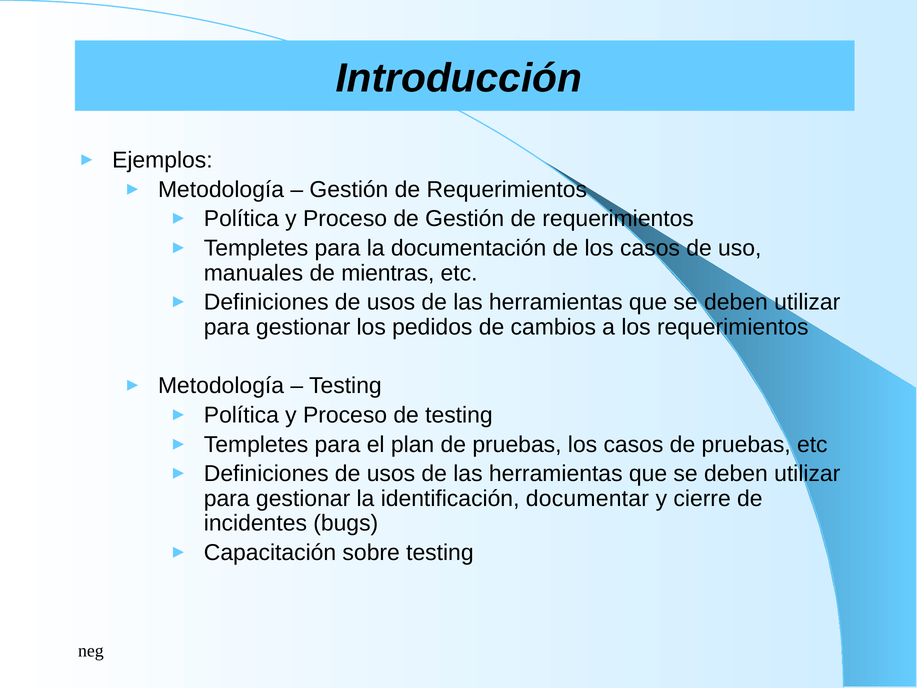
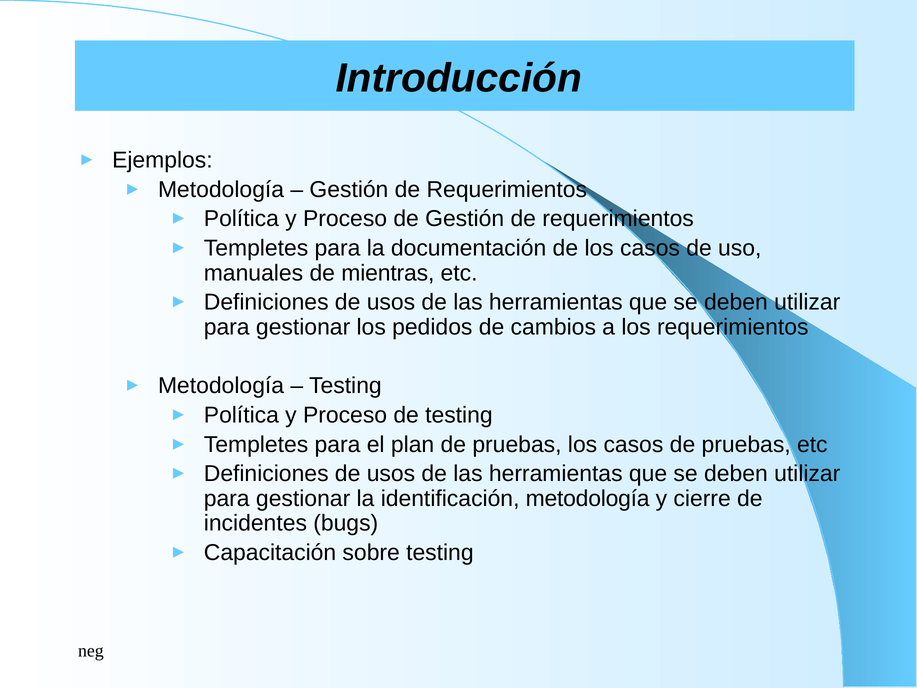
identificación documentar: documentar -> metodología (588, 498)
